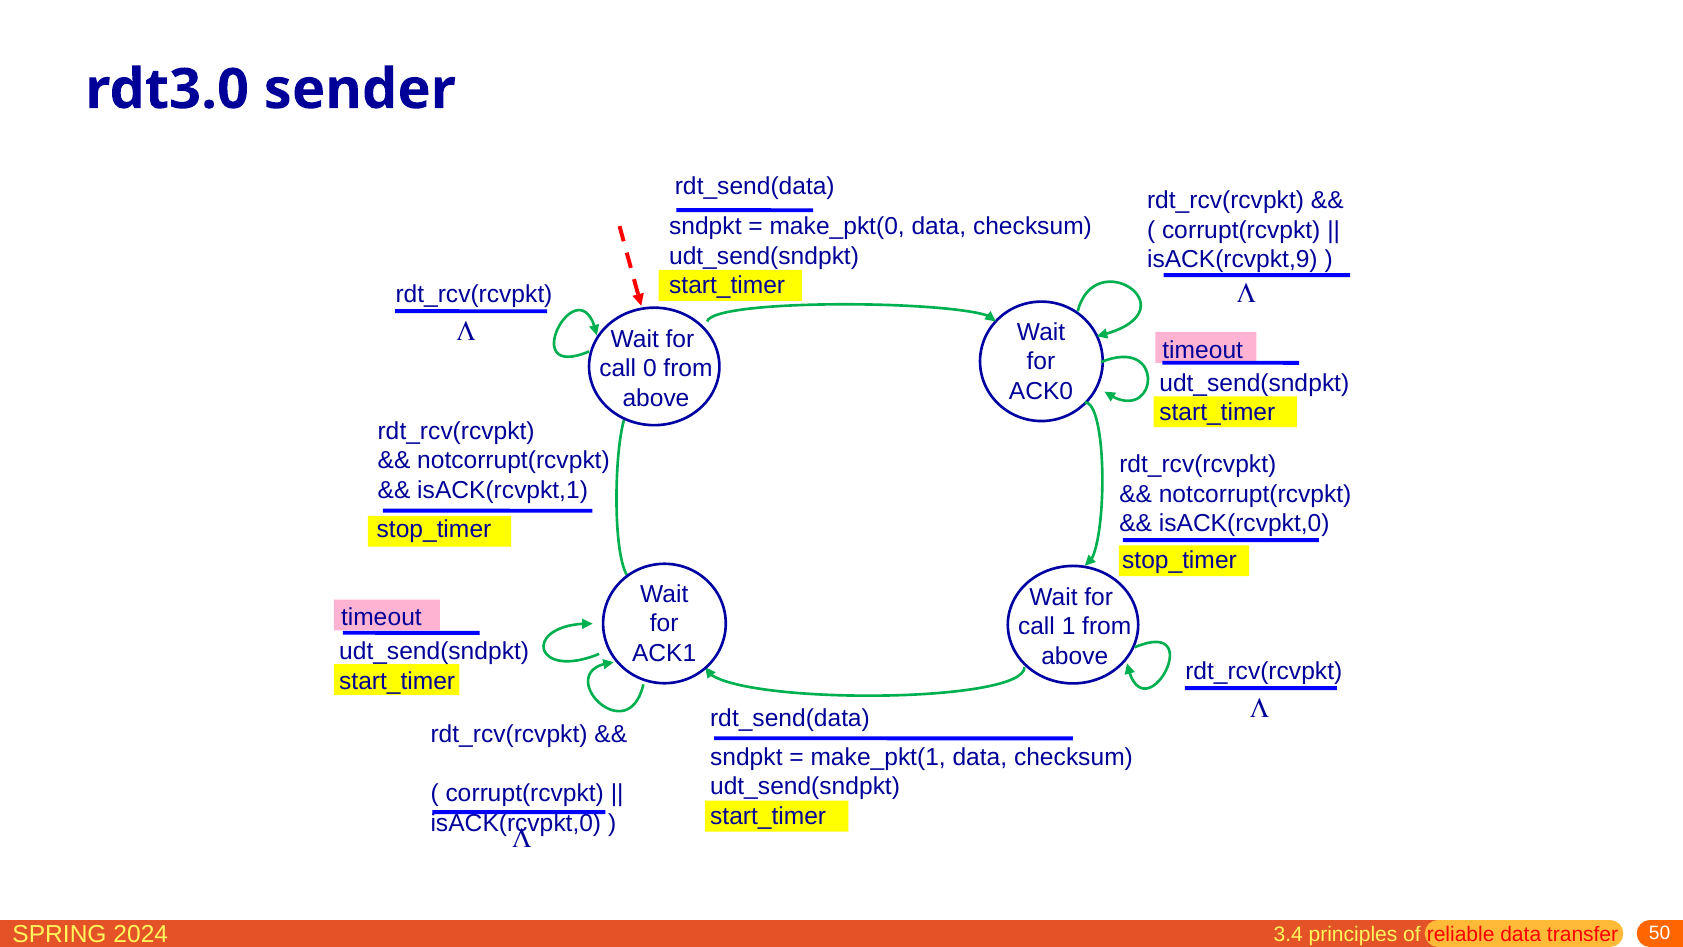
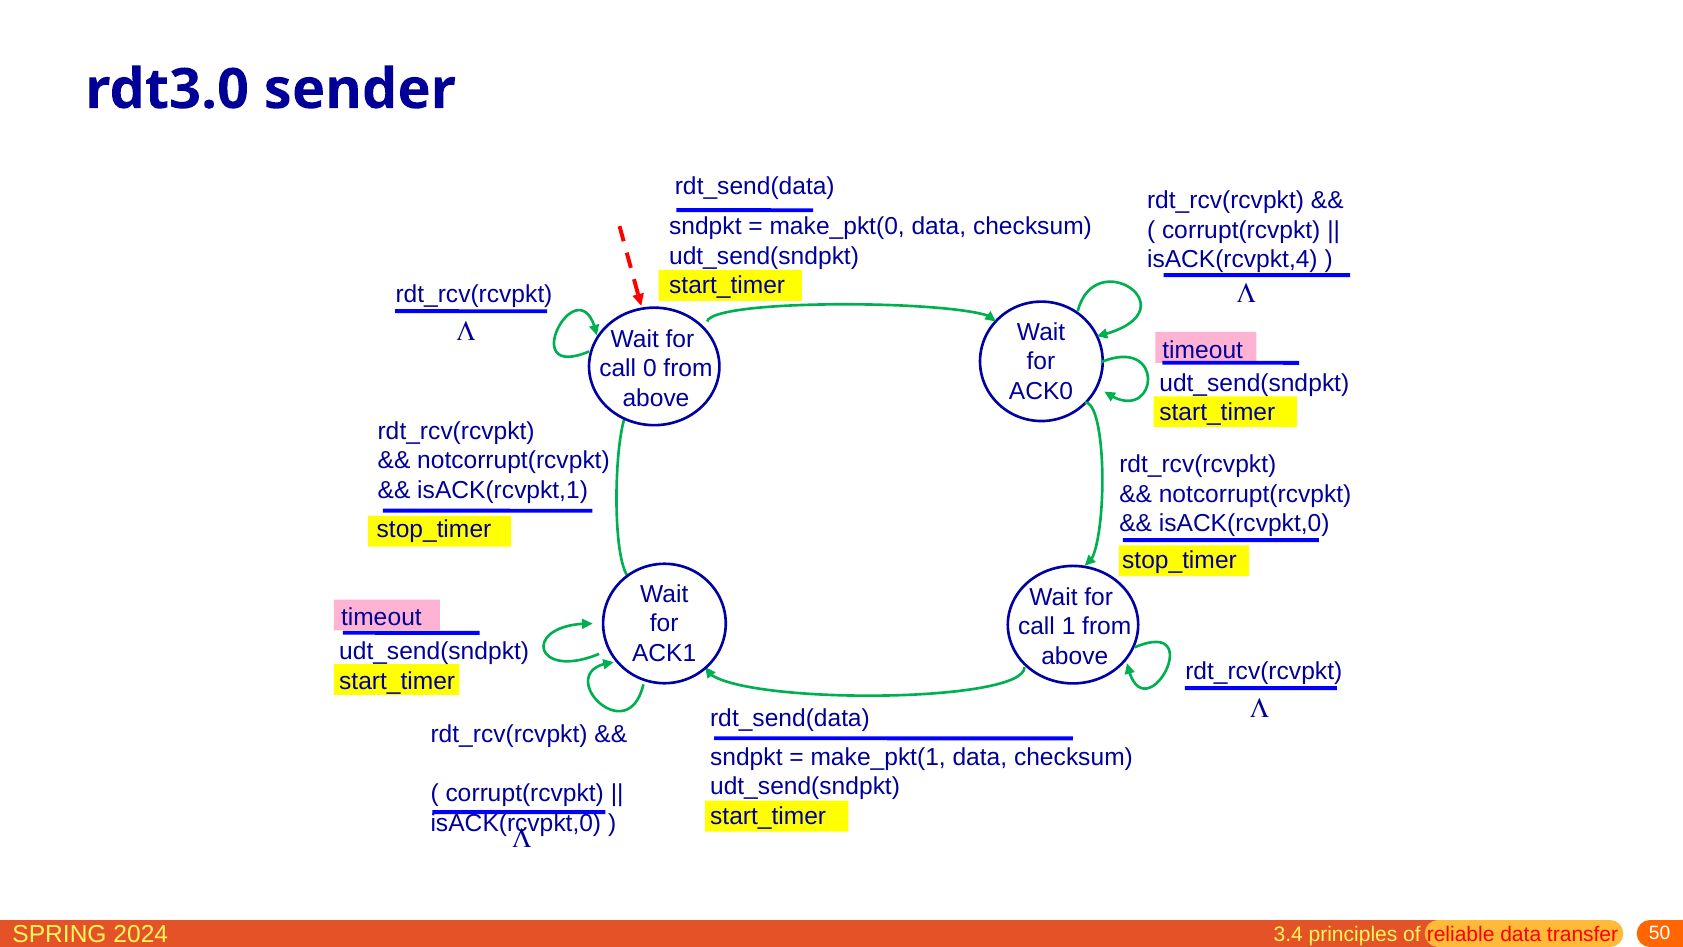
isACK(rcvpkt,9: isACK(rcvpkt,9 -> isACK(rcvpkt,4 (1232, 260)
